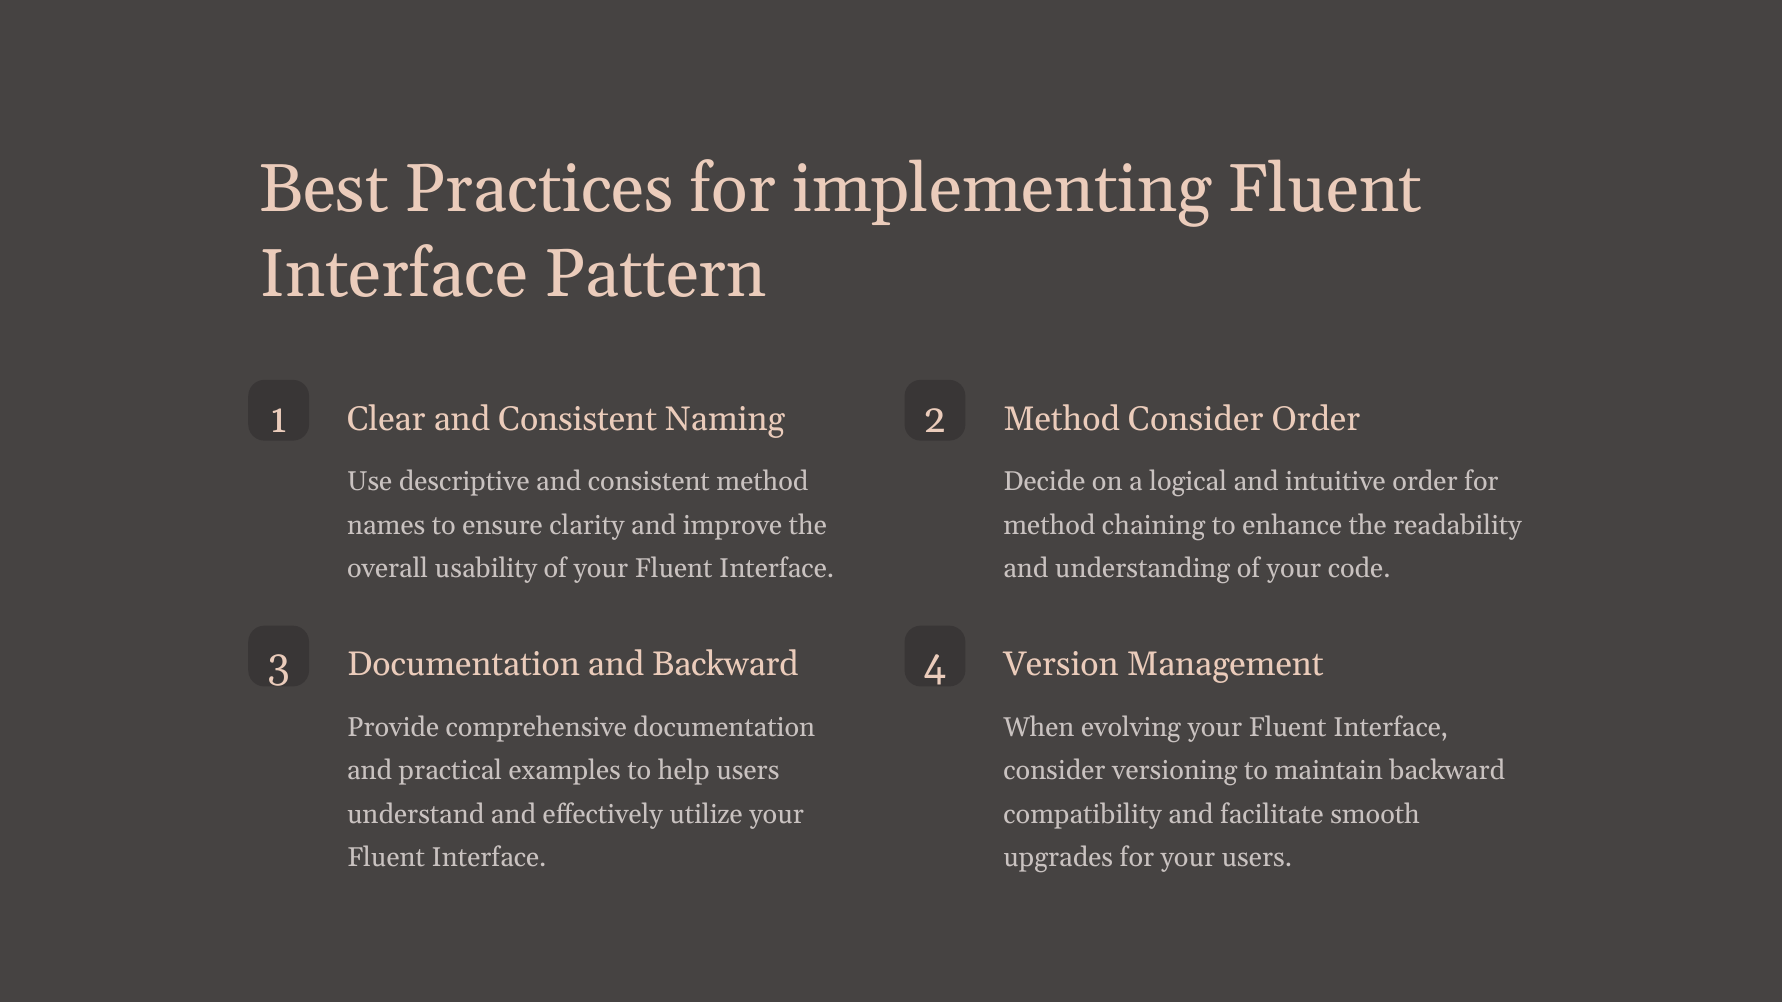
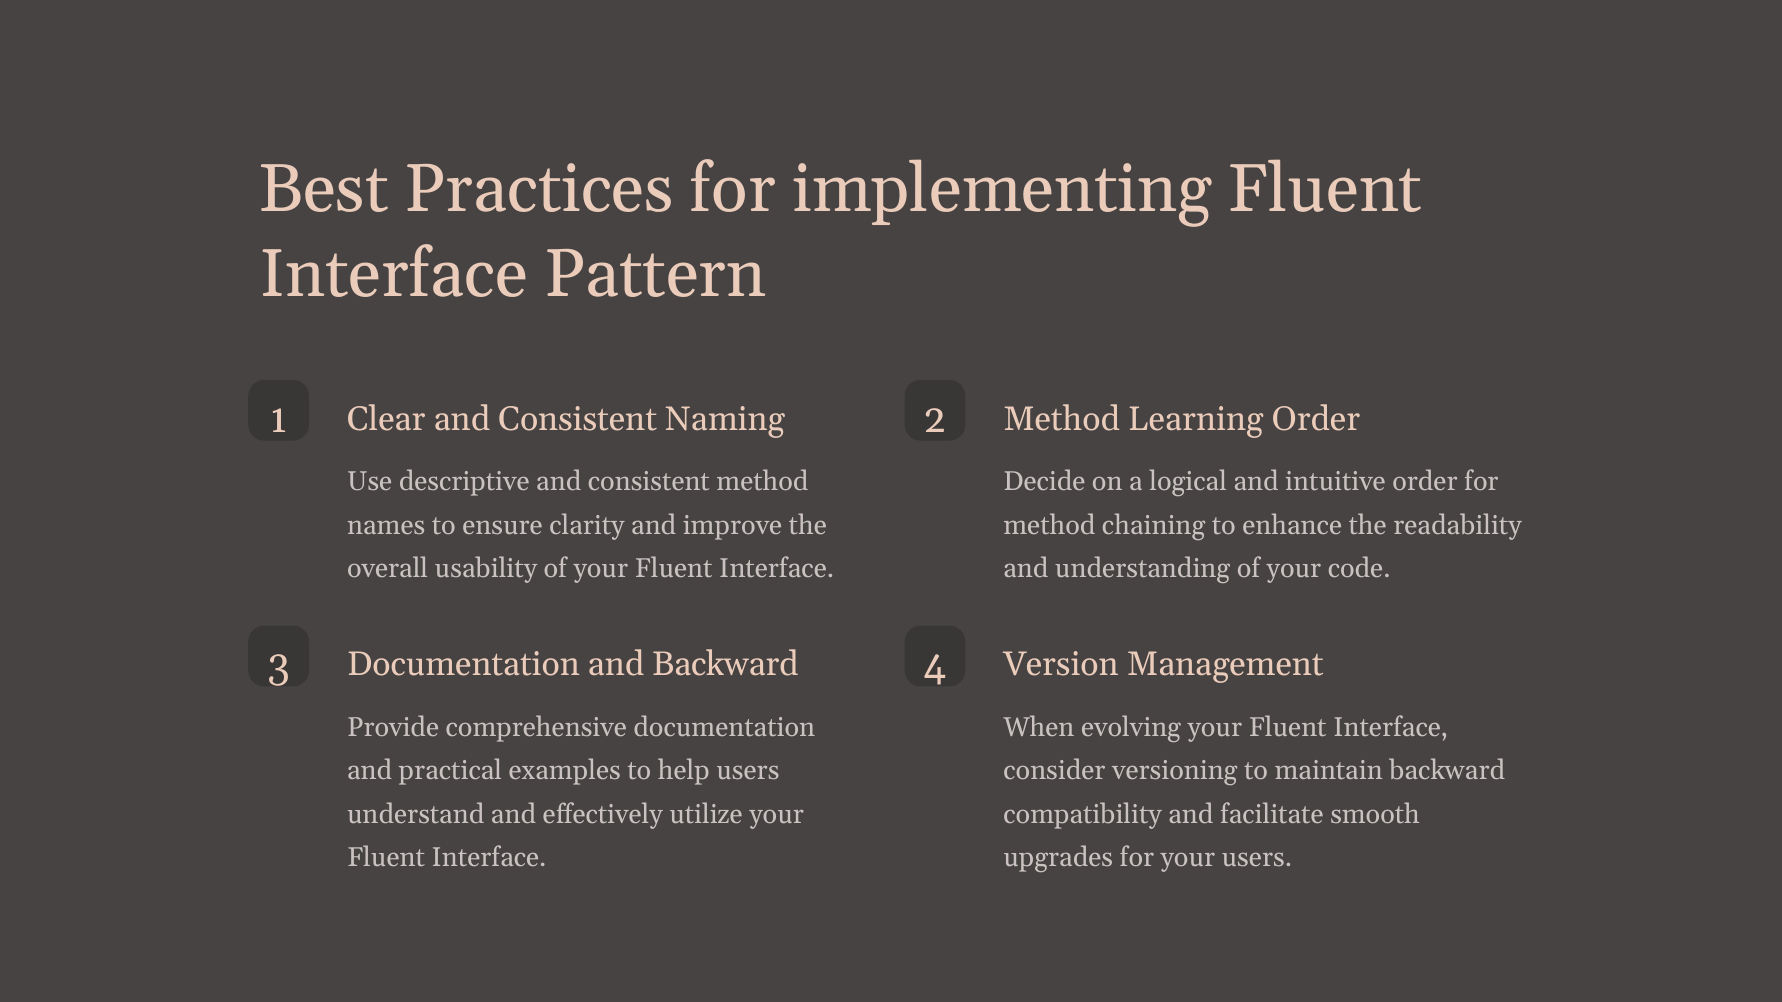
Method Consider: Consider -> Learning (1196, 419)
